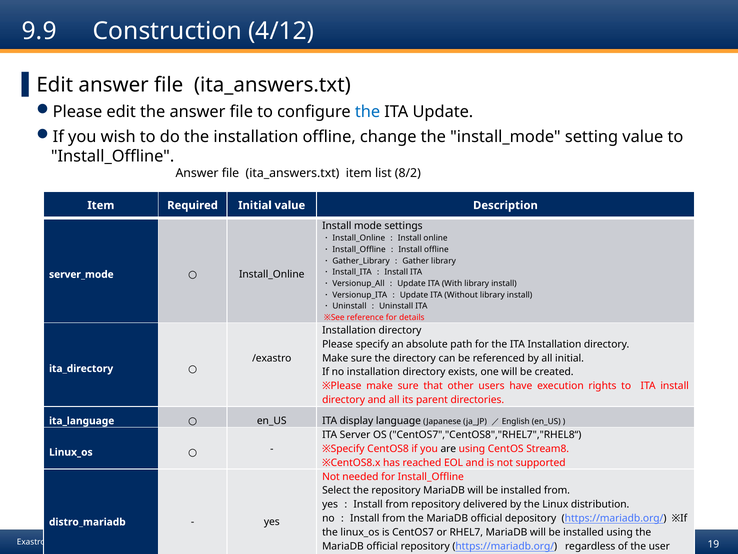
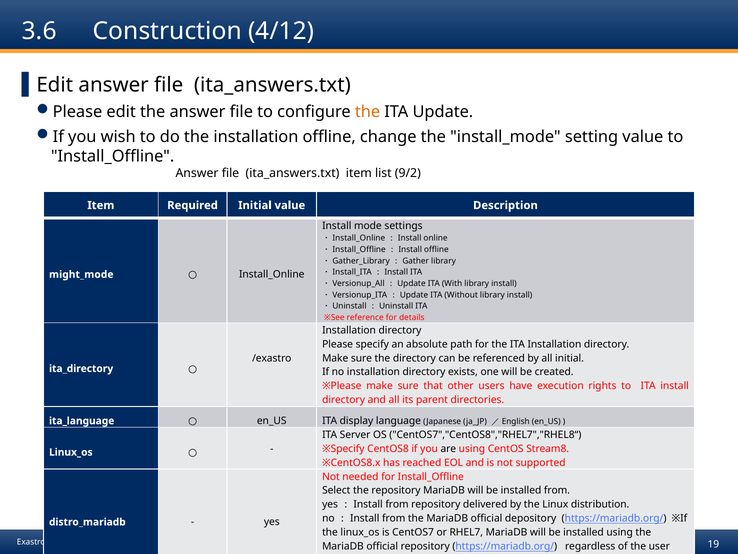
9.9: 9.9 -> 3.6 (39, 31)
the colour: blue -> orange (368, 112)
8/2: 8/2 -> 9/2 (408, 173)
server_mode: server_mode -> might_mode (81, 274)
